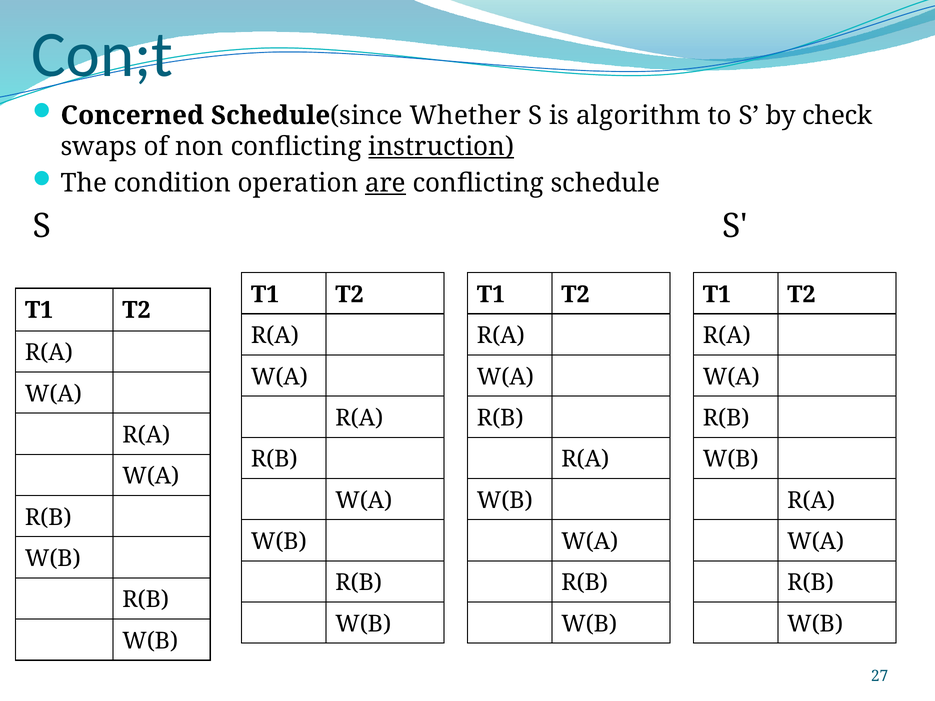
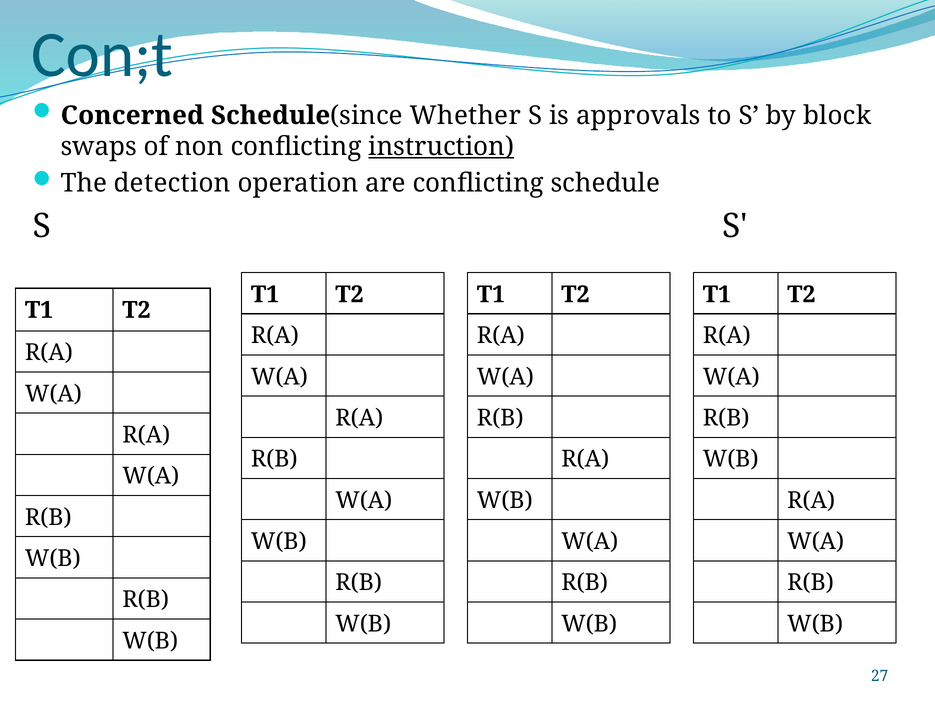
algorithm: algorithm -> approvals (638, 116)
check: check -> block (837, 116)
condition: condition -> detection (172, 183)
are underline: present -> none (385, 183)
